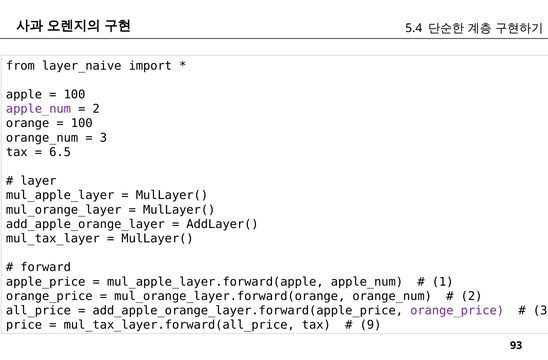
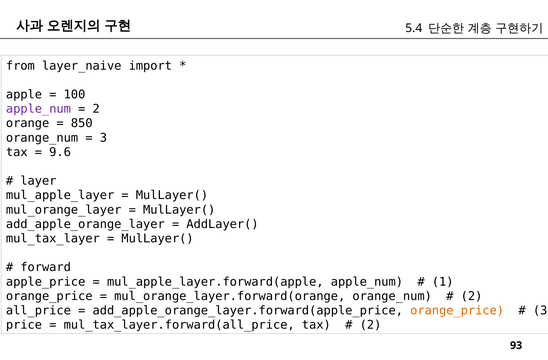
100: 100 -> 850 (82, 123)
6.5: 6.5 -> 9.6 (60, 152)
orange_price colour: purple -> orange (457, 310)
9: 9 -> 2 (371, 325)
